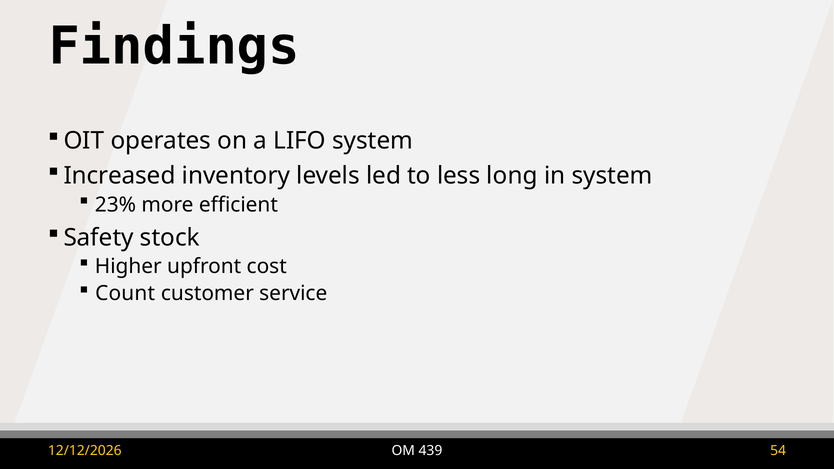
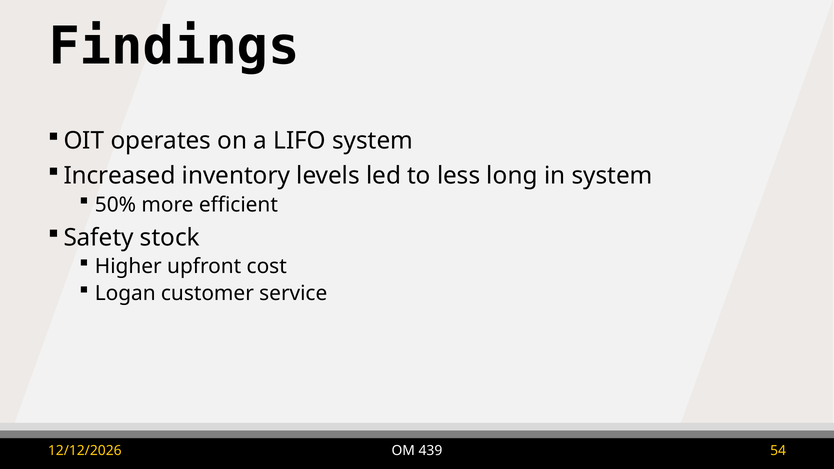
23%: 23% -> 50% (115, 205)
Count: Count -> Logan (125, 293)
